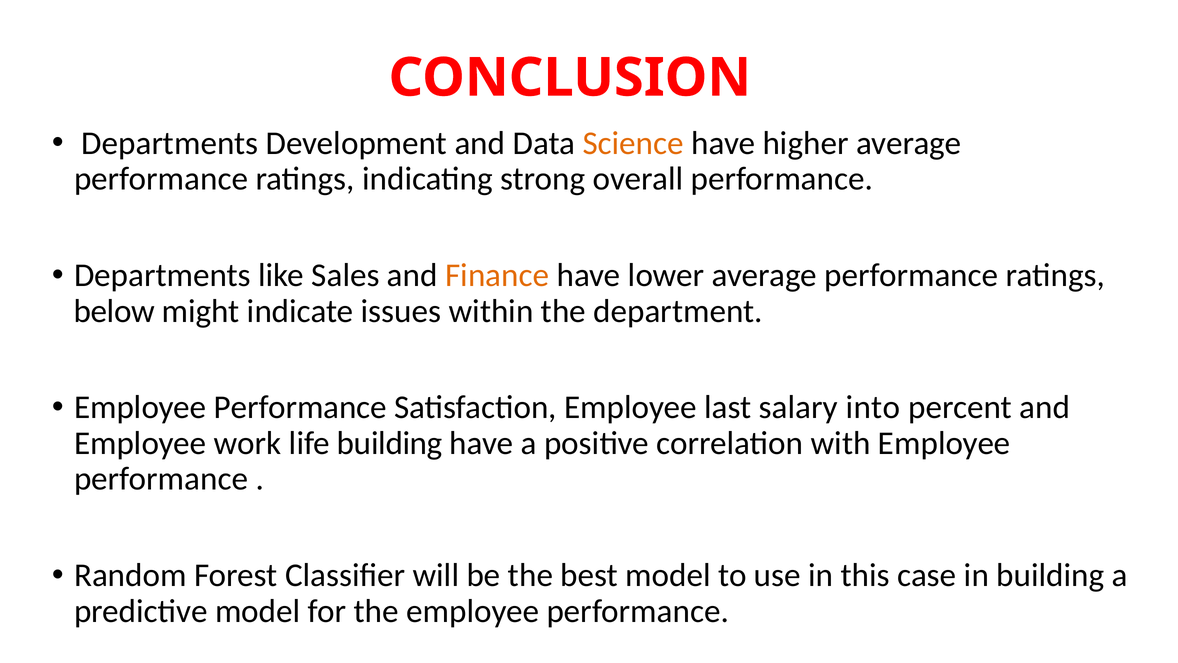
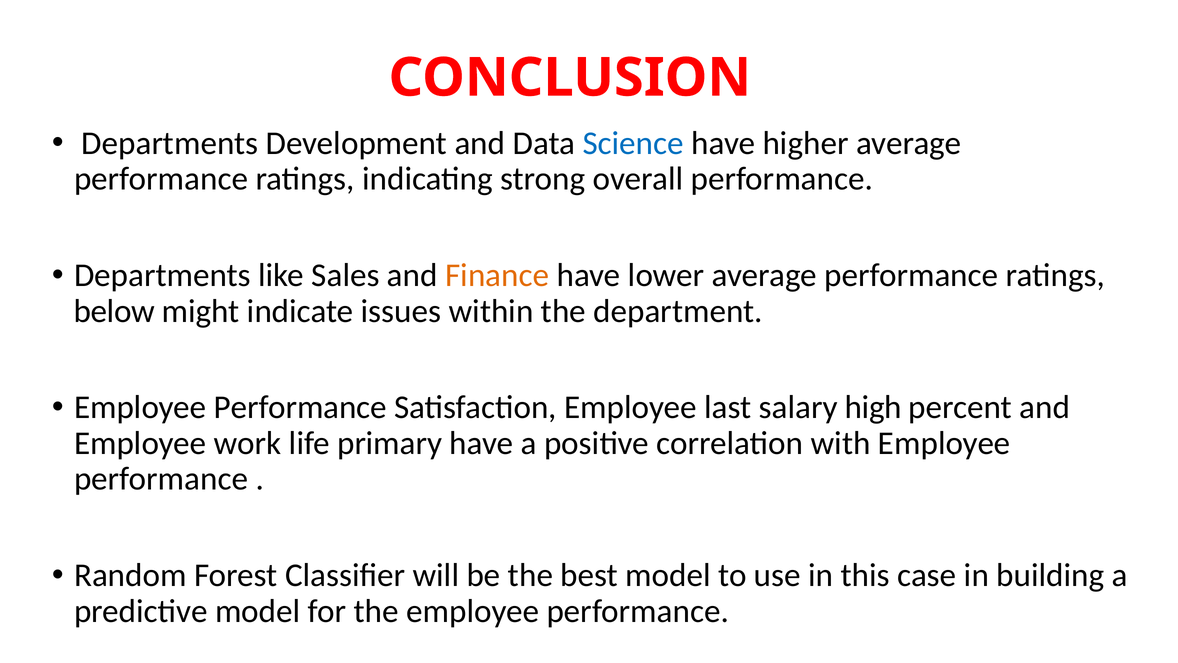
Science colour: orange -> blue (633, 143)
into: into -> high (873, 407)
life building: building -> primary (390, 443)
